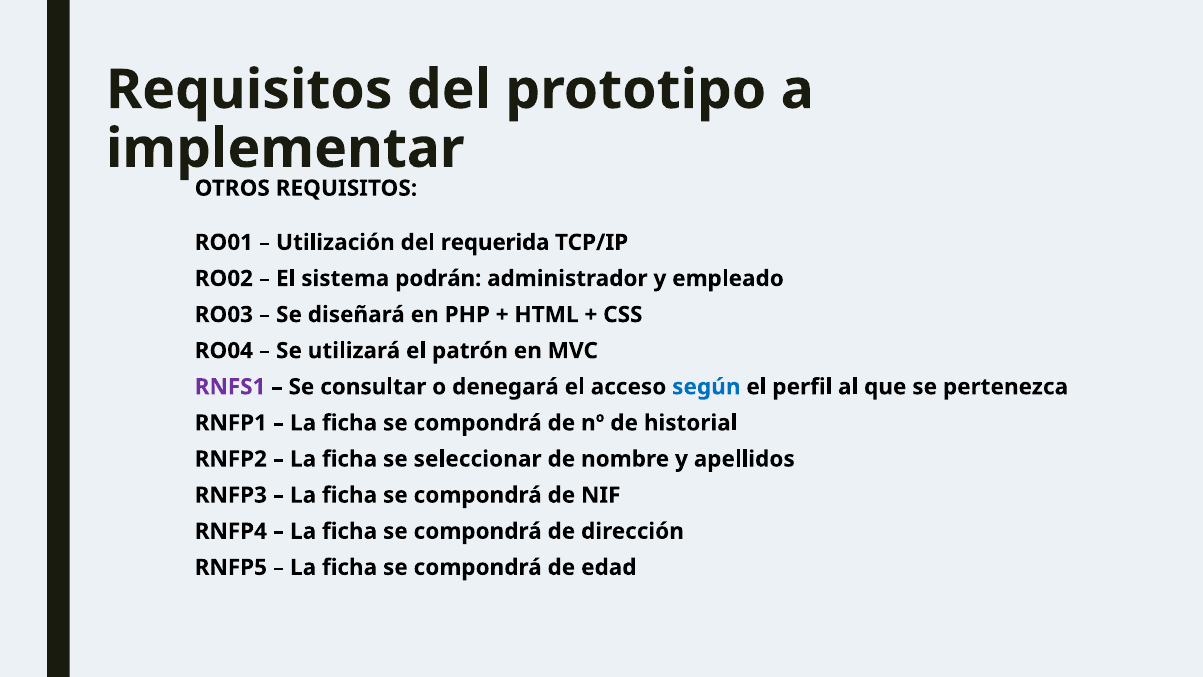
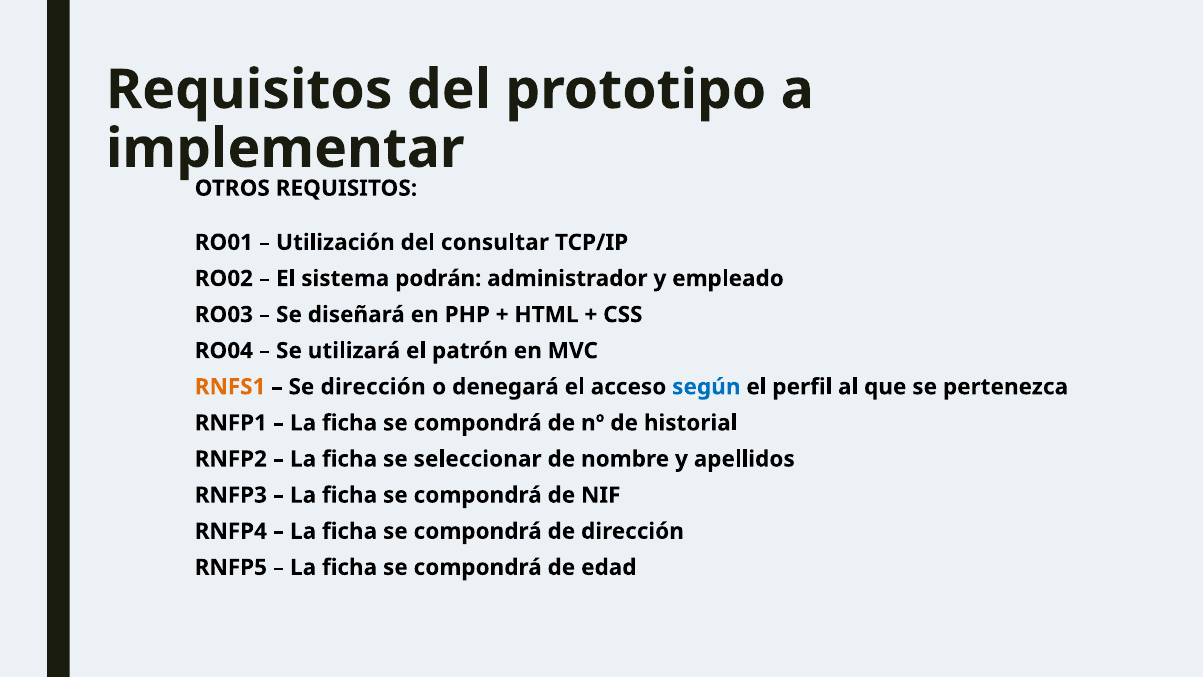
requerida: requerida -> consultar (495, 242)
RNFS1 colour: purple -> orange (230, 387)
Se consultar: consultar -> dirección (373, 387)
